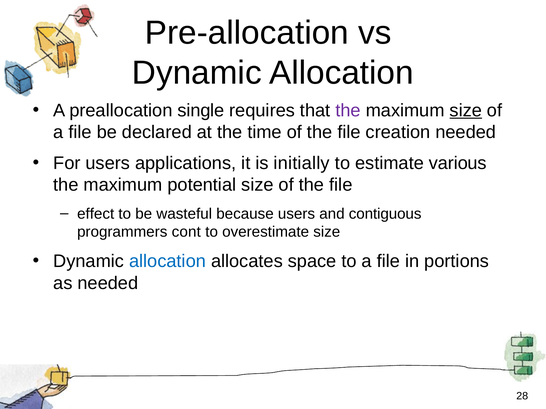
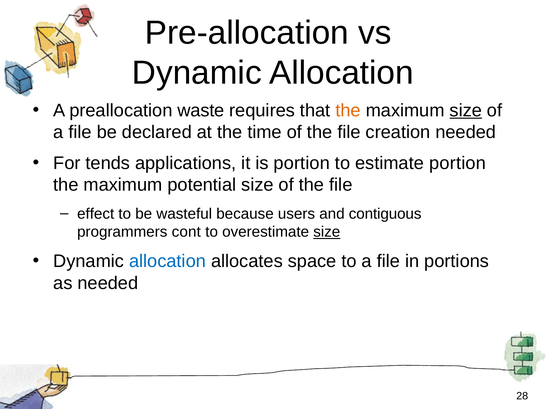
single: single -> waste (201, 110)
the colour: purple -> orange (348, 110)
For users: users -> tends (108, 163)
is initially: initially -> portion (302, 163)
estimate various: various -> portion (458, 163)
size underline: none -> present (327, 232)
